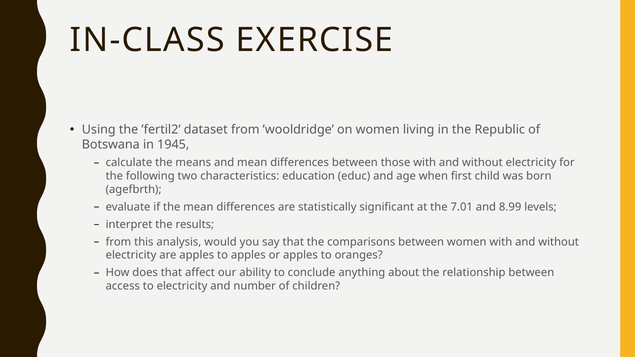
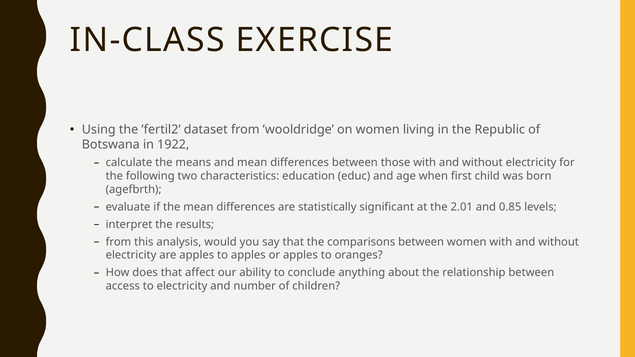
1945: 1945 -> 1922 (173, 145)
7.01: 7.01 -> 2.01 (462, 207)
8.99: 8.99 -> 0.85 (510, 207)
